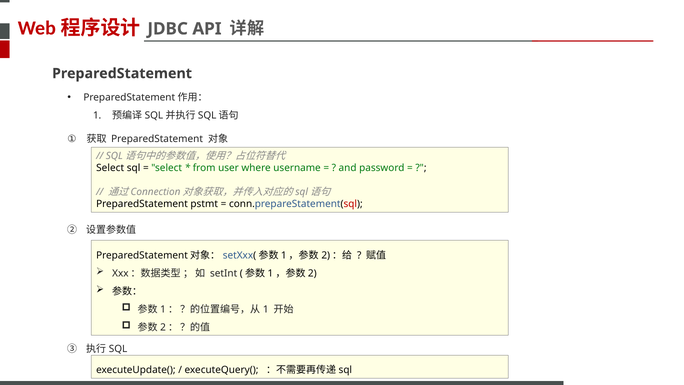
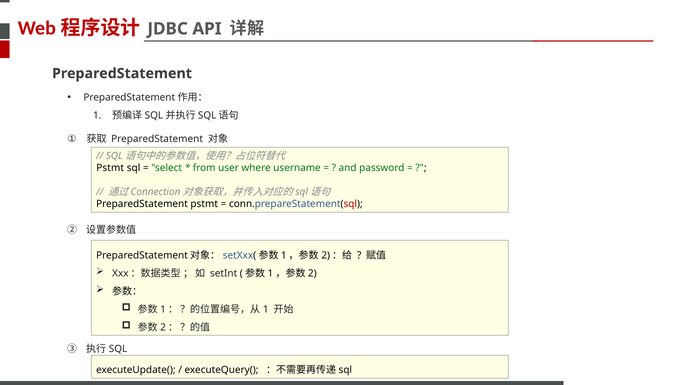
Select: Select -> Pstmt (110, 168)
